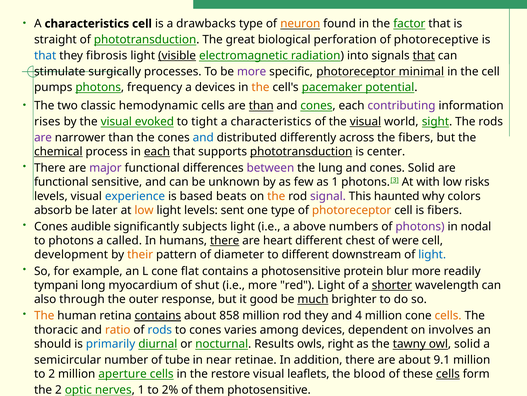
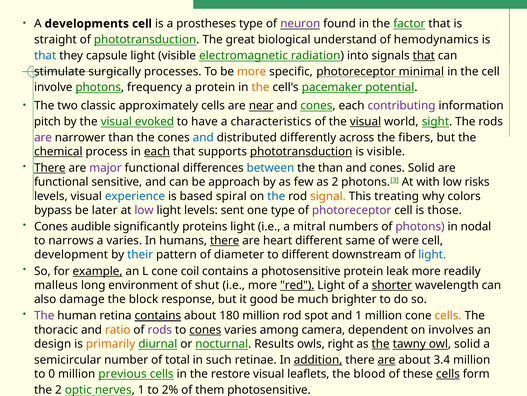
characteristics: characteristics -> developments (87, 24)
drawbacks: drawbacks -> prostheses (206, 24)
neuron colour: orange -> purple (300, 24)
perforation: perforation -> understand (345, 40)
photoreceptive: photoreceptive -> hemodynamics (436, 40)
fibrosis: fibrosis -> capsule (107, 55)
visible underline: present -> none (177, 55)
more colour: purple -> orange (252, 71)
pumps: pumps -> involve (53, 87)
a devices: devices -> protein (215, 87)
hemodynamic: hemodynamic -> approximately (158, 105)
are than: than -> near (261, 105)
rises: rises -> pitch (47, 121)
tight: tight -> have (204, 121)
is center: center -> visible (386, 151)
There underline: none -> present (50, 168)
between colour: purple -> blue (270, 168)
the lung: lung -> than (331, 168)
unknown: unknown -> approach (234, 182)
as 1: 1 -> 2 (335, 182)
beats: beats -> spiral (231, 196)
the colour: orange -> blue (276, 196)
signal colour: purple -> orange (328, 196)
haunted: haunted -> treating (397, 196)
absorb: absorb -> bypass (53, 210)
low colour: orange -> purple (144, 210)
photoreceptor colour: orange -> purple (352, 210)
is fibers: fibers -> those (445, 210)
subjects: subjects -> proteins (205, 226)
above: above -> mitral (309, 226)
to photons: photons -> narrows (71, 240)
a called: called -> varies (124, 240)
chest: chest -> same (360, 240)
their colour: orange -> blue (140, 254)
example underline: none -> present (98, 271)
flat: flat -> coil (190, 271)
blur: blur -> leak (397, 271)
tympani: tympani -> malleus (56, 285)
myocardium: myocardium -> environment (143, 285)
red underline: none -> present (297, 285)
through: through -> damage (82, 299)
outer: outer -> block (144, 299)
much underline: present -> none (313, 299)
The colour: orange -> purple (44, 315)
858: 858 -> 180 (229, 315)
rod they: they -> spot (316, 315)
and 4: 4 -> 1 (359, 315)
rods colour: blue -> purple (160, 329)
cones underline: none -> present (205, 329)
among devices: devices -> camera (323, 329)
should: should -> design (53, 343)
primarily colour: blue -> orange (111, 343)
the underline: none -> present (381, 343)
tube: tube -> total (177, 359)
near: near -> such (219, 359)
addition underline: none -> present (318, 359)
are underline: none -> present (386, 359)
9.1: 9.1 -> 3.4 (442, 359)
to 2: 2 -> 0 (52, 373)
aperture: aperture -> previous (123, 373)
